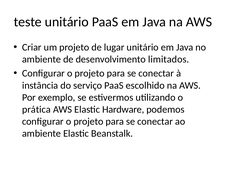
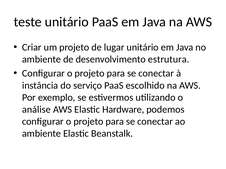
limitados: limitados -> estrutura (169, 59)
prática: prática -> análise (36, 110)
